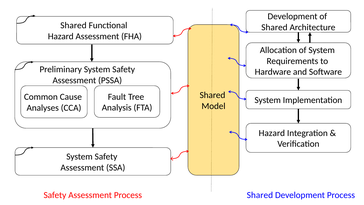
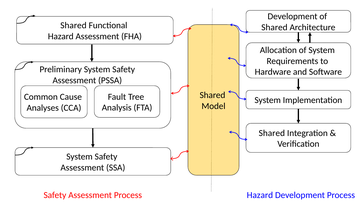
Hazard: Hazard -> Shared (272, 133)
Process Shared: Shared -> Hazard (260, 195)
